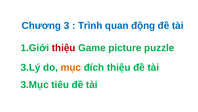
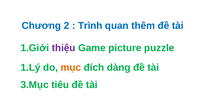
3: 3 -> 2 (67, 26)
động: động -> thêm (143, 26)
thiệu colour: red -> purple (64, 48)
3.Lý: 3.Lý -> 1.Lý (31, 67)
đích thiệu: thiệu -> dàng (119, 67)
